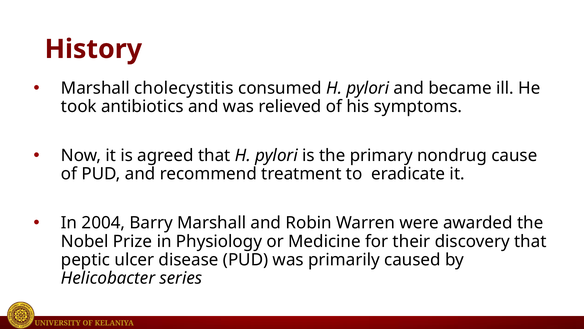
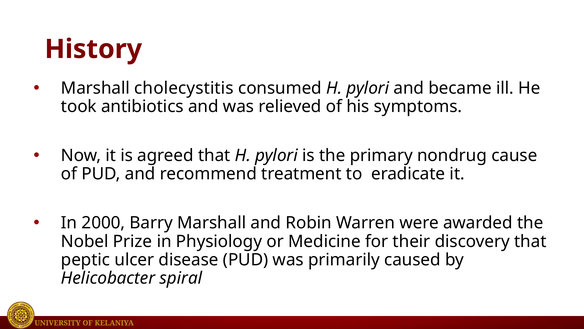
2004: 2004 -> 2000 (103, 223)
series: series -> spiral (181, 278)
